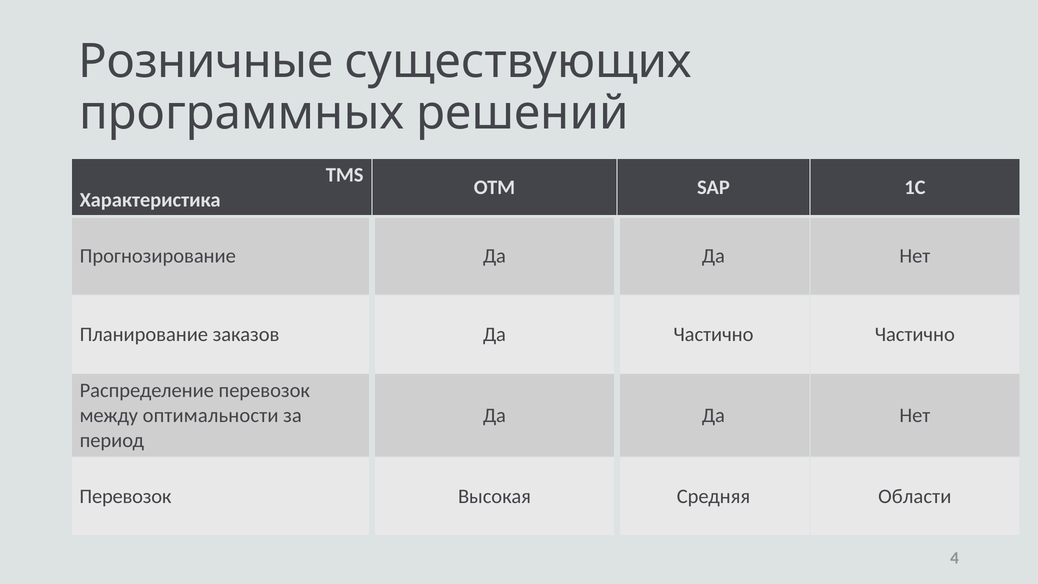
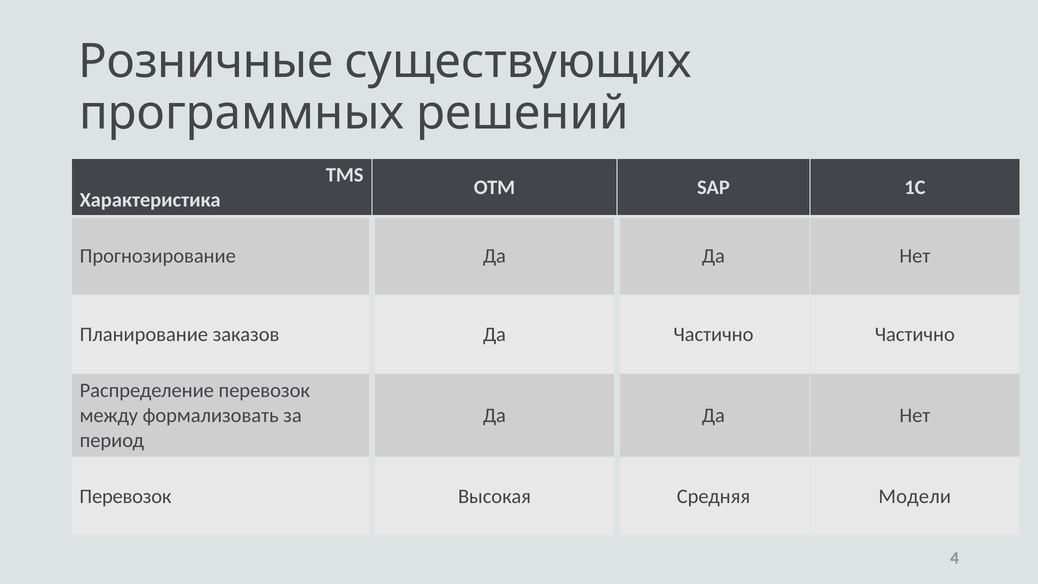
оптимальности: оптимальности -> формализовать (211, 415)
Области: Области -> Модели (915, 496)
